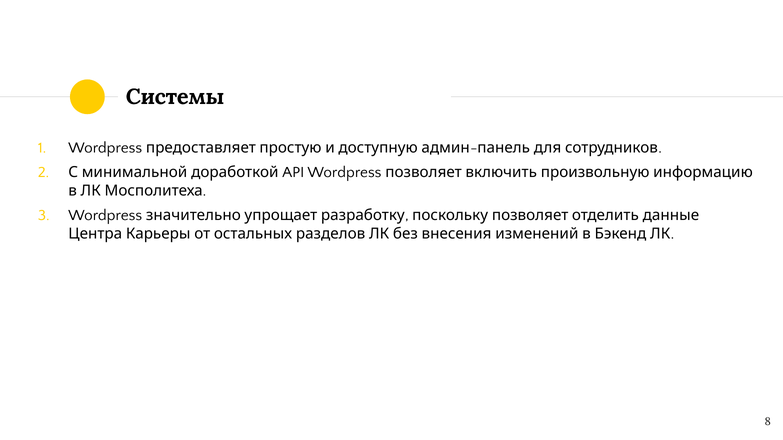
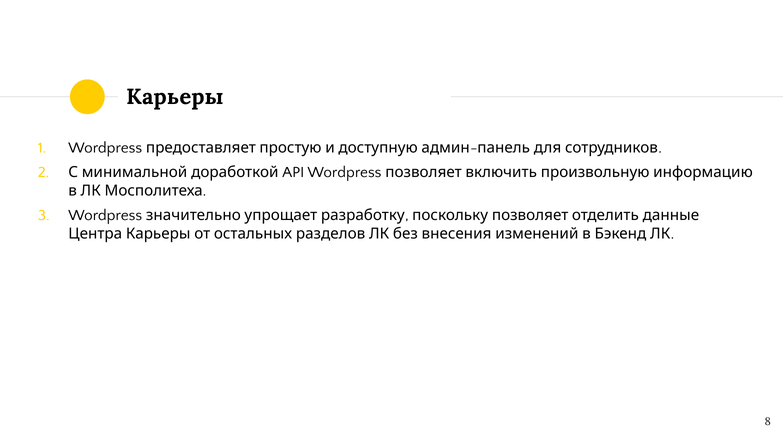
Системы: Системы -> Карьеры (175, 97)
